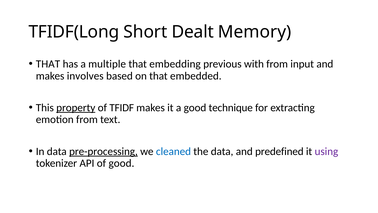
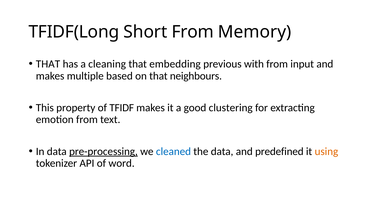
Short Dealt: Dealt -> From (193, 32)
multiple: multiple -> cleaning (107, 64)
involves: involves -> multiple (85, 76)
embedded: embedded -> neighbours (196, 76)
property underline: present -> none (76, 107)
technique: technique -> clustering (231, 107)
using colour: purple -> orange (326, 151)
of good: good -> word (122, 163)
